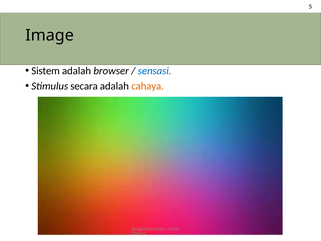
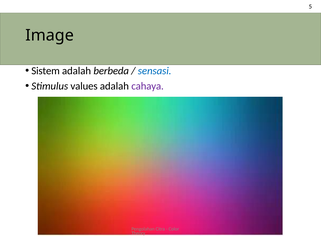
browser: browser -> berbeda (111, 71)
secara: secara -> values (84, 86)
cahaya colour: orange -> purple (148, 86)
